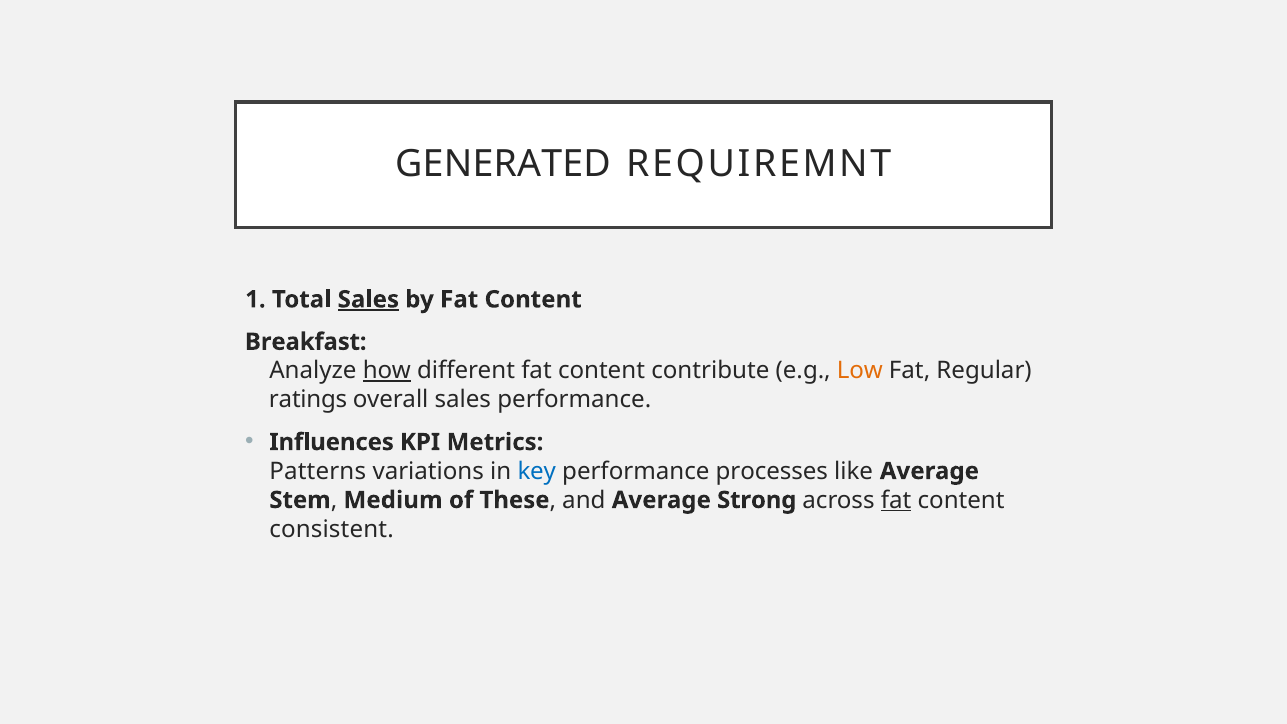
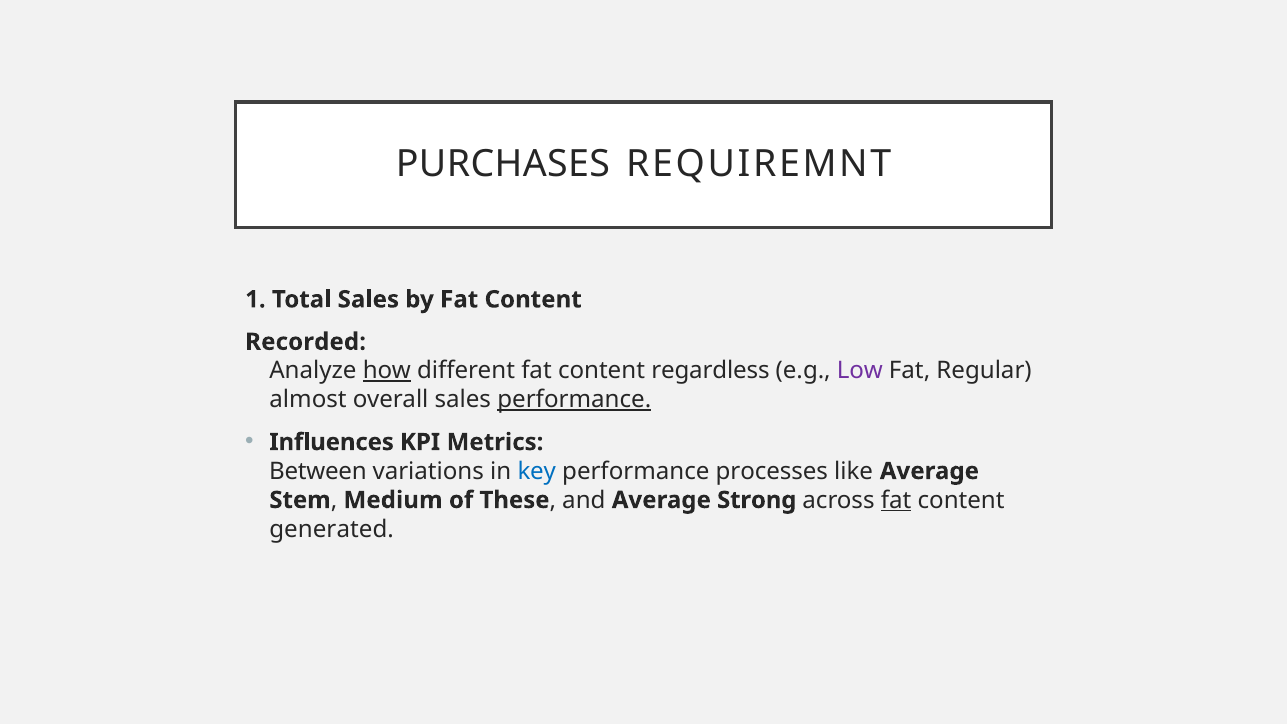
GENERATED: GENERATED -> PURCHASES (503, 164)
Sales underline: present -> none (368, 299)
Breakfast: Breakfast -> Recorded (306, 342)
contribute: contribute -> regardless (710, 371)
Low colour: orange -> purple (860, 371)
ratings: ratings -> almost (308, 400)
performance underline: none -> present (574, 400)
Patterns: Patterns -> Between (318, 471)
consistent: consistent -> generated (332, 529)
